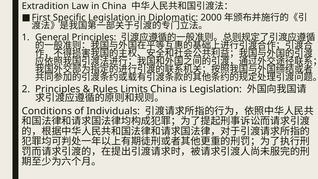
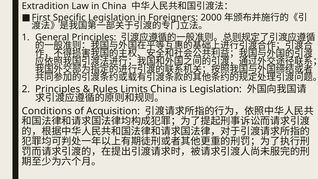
Diplomatic: Diplomatic -> Foreigners (173, 18)
Individuals: Individuals -> Acquisition (113, 111)
